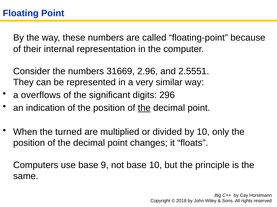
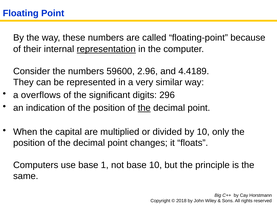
representation underline: none -> present (106, 49)
31669: 31669 -> 59600 (121, 71)
2.5551: 2.5551 -> 4.4189 (194, 71)
turned: turned -> capital (69, 132)
9: 9 -> 1 (105, 166)
